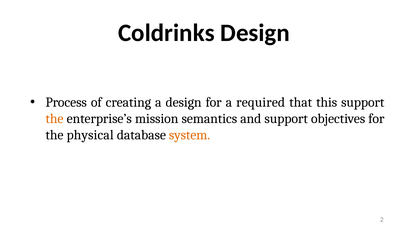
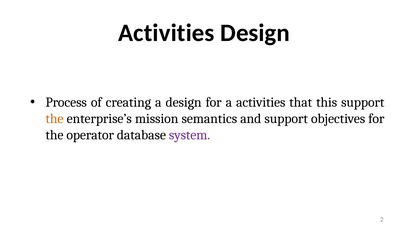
Coldrinks: Coldrinks -> Activities (166, 33)
a required: required -> activities (261, 102)
physical: physical -> operator (90, 135)
system colour: orange -> purple (190, 135)
